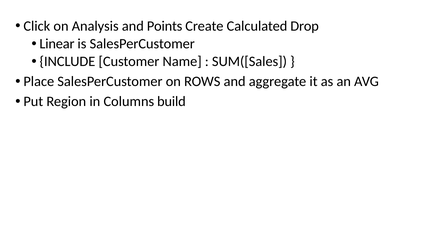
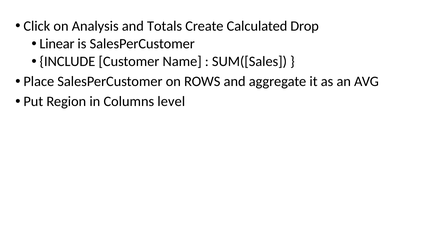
Points: Points -> Totals (165, 26)
build: build -> level (171, 101)
